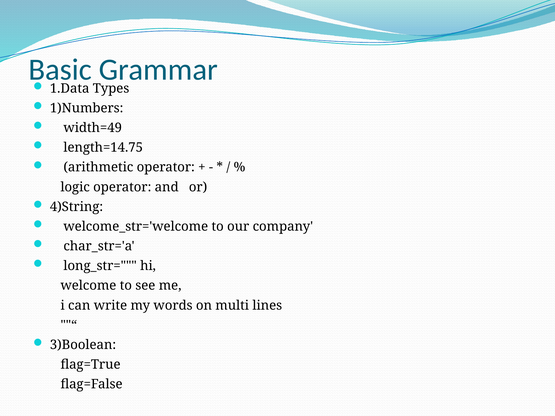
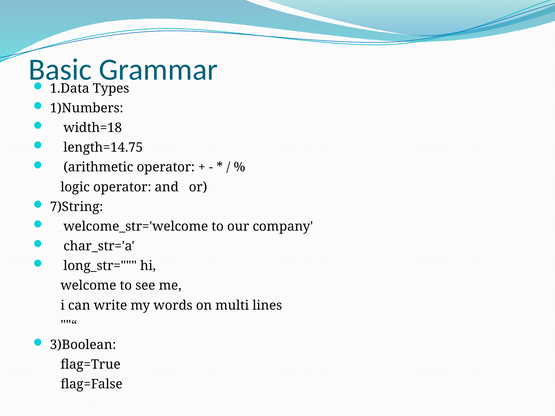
width=49: width=49 -> width=18 (93, 128)
4)String: 4)String -> 7)String (77, 207)
